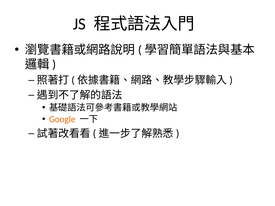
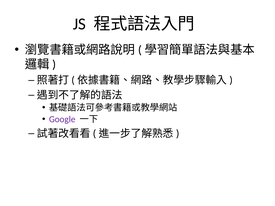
Google colour: orange -> purple (62, 119)
